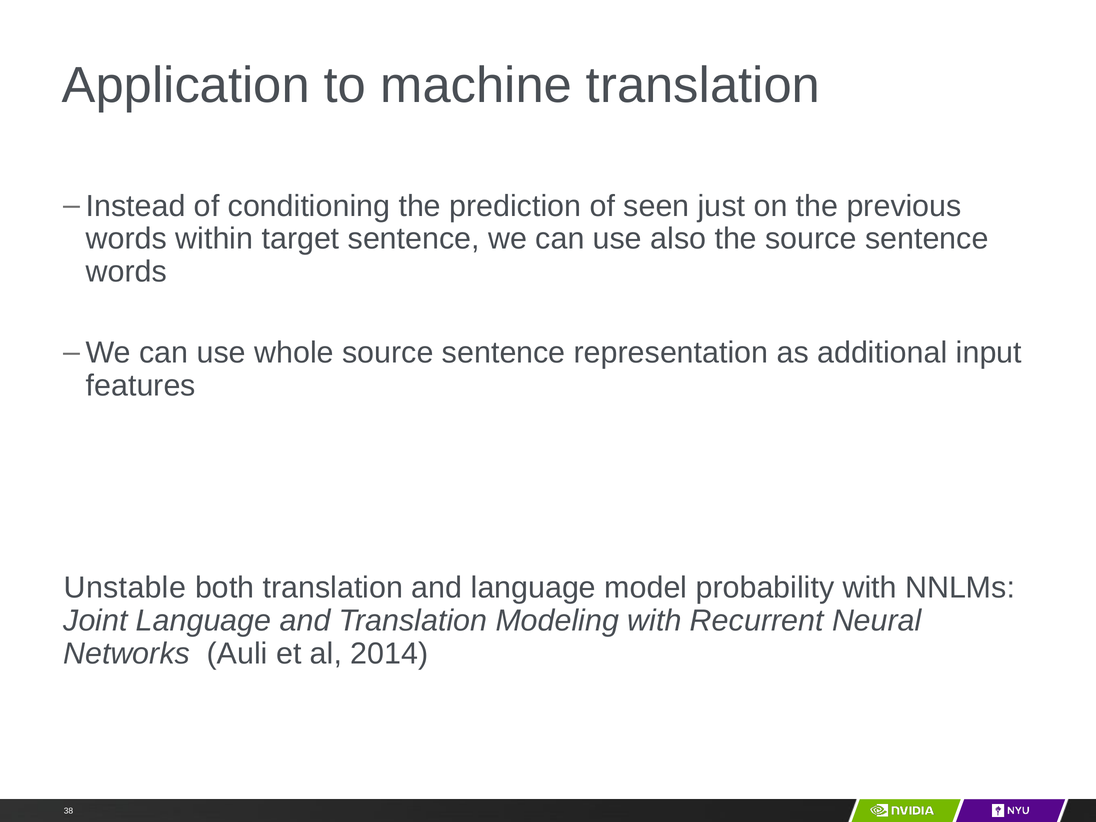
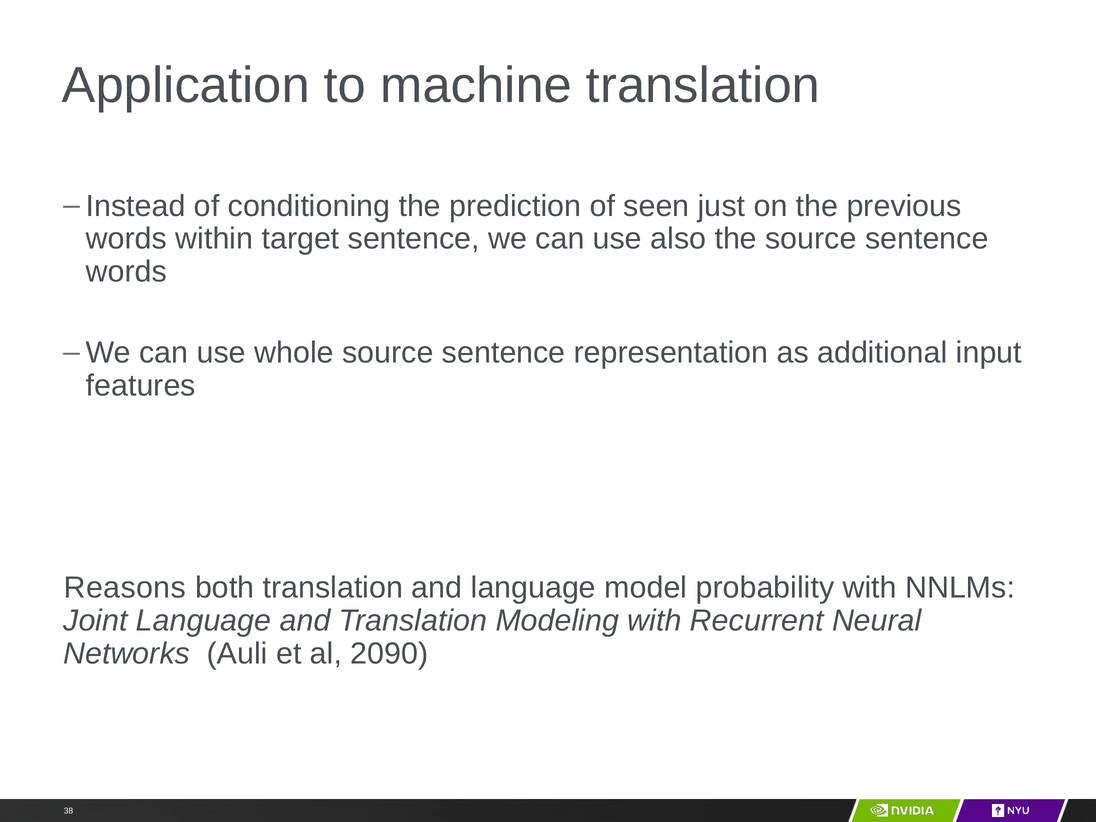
Unstable: Unstable -> Reasons (125, 588)
2014: 2014 -> 2090 (389, 653)
